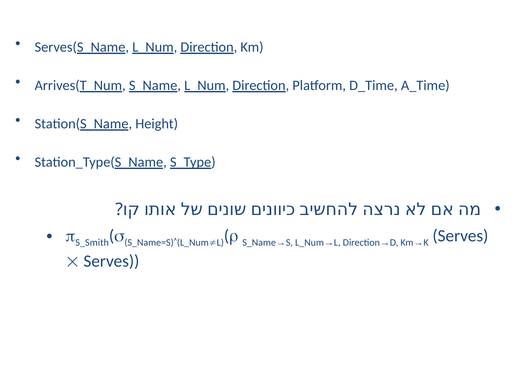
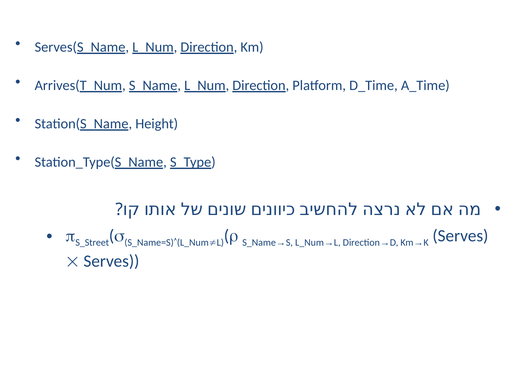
S_Smith: S_Smith -> S_Street (92, 242)
